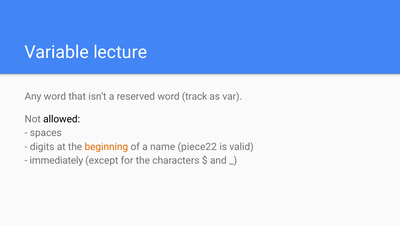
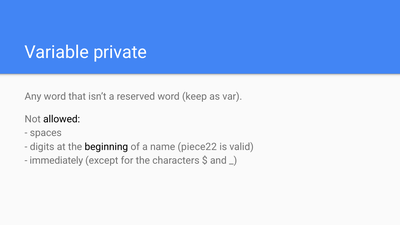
lecture: lecture -> private (120, 52)
track: track -> keep (194, 96)
beginning colour: orange -> black (106, 147)
